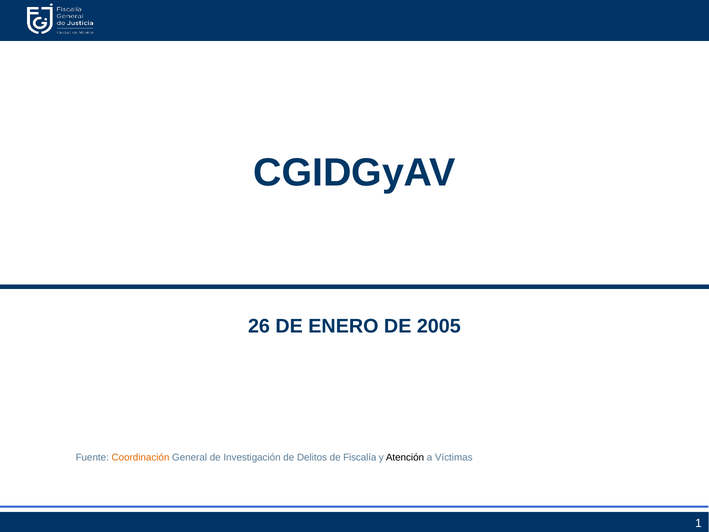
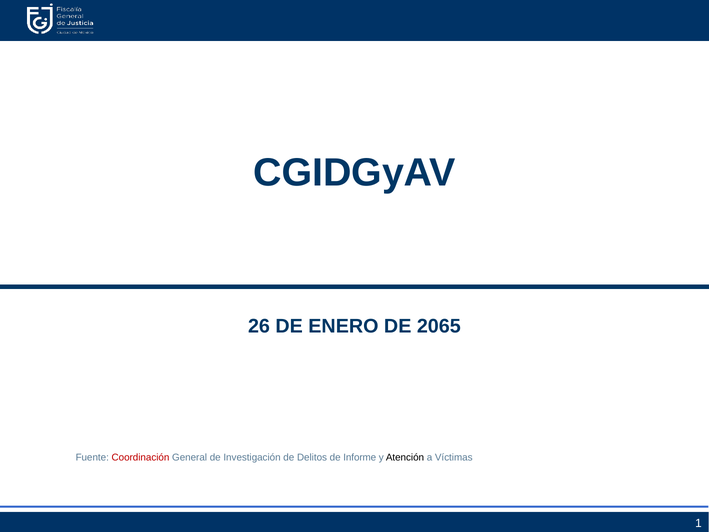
2005: 2005 -> 2065 (439, 326)
Coordinación colour: orange -> red (141, 458)
Fiscalía: Fiscalía -> Informe (360, 458)
